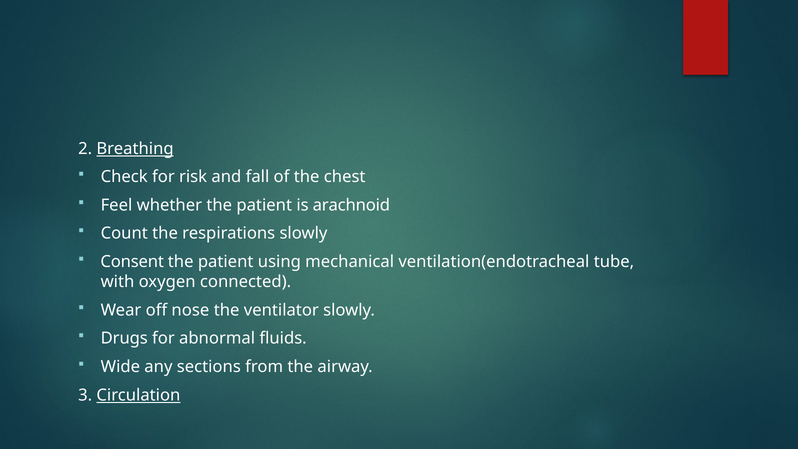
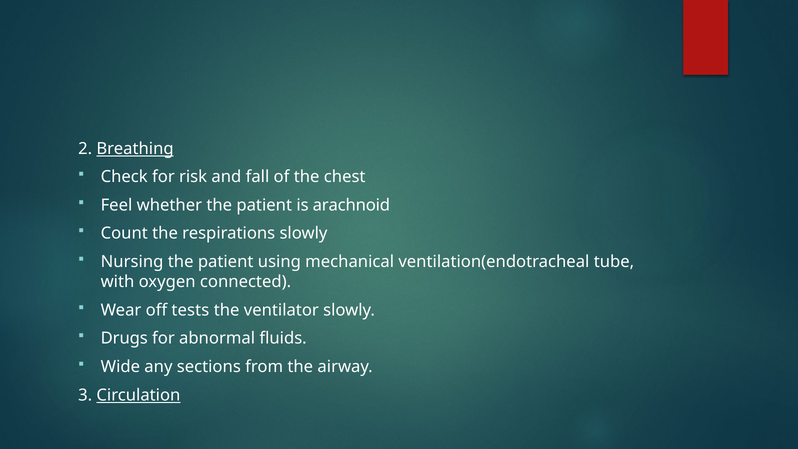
Consent: Consent -> Nursing (132, 262)
nose: nose -> tests (190, 310)
